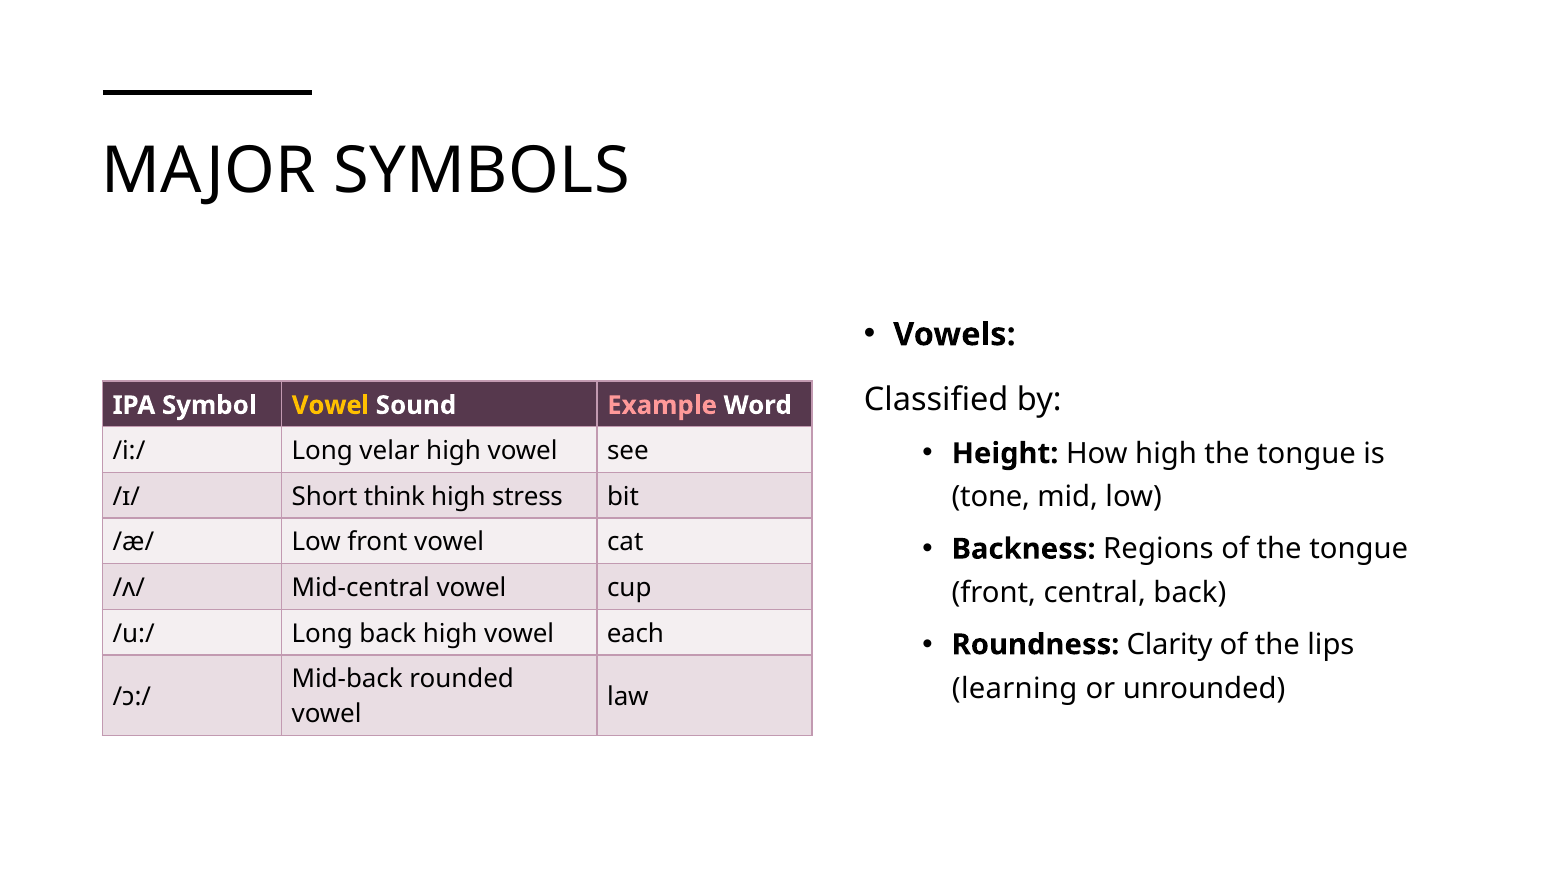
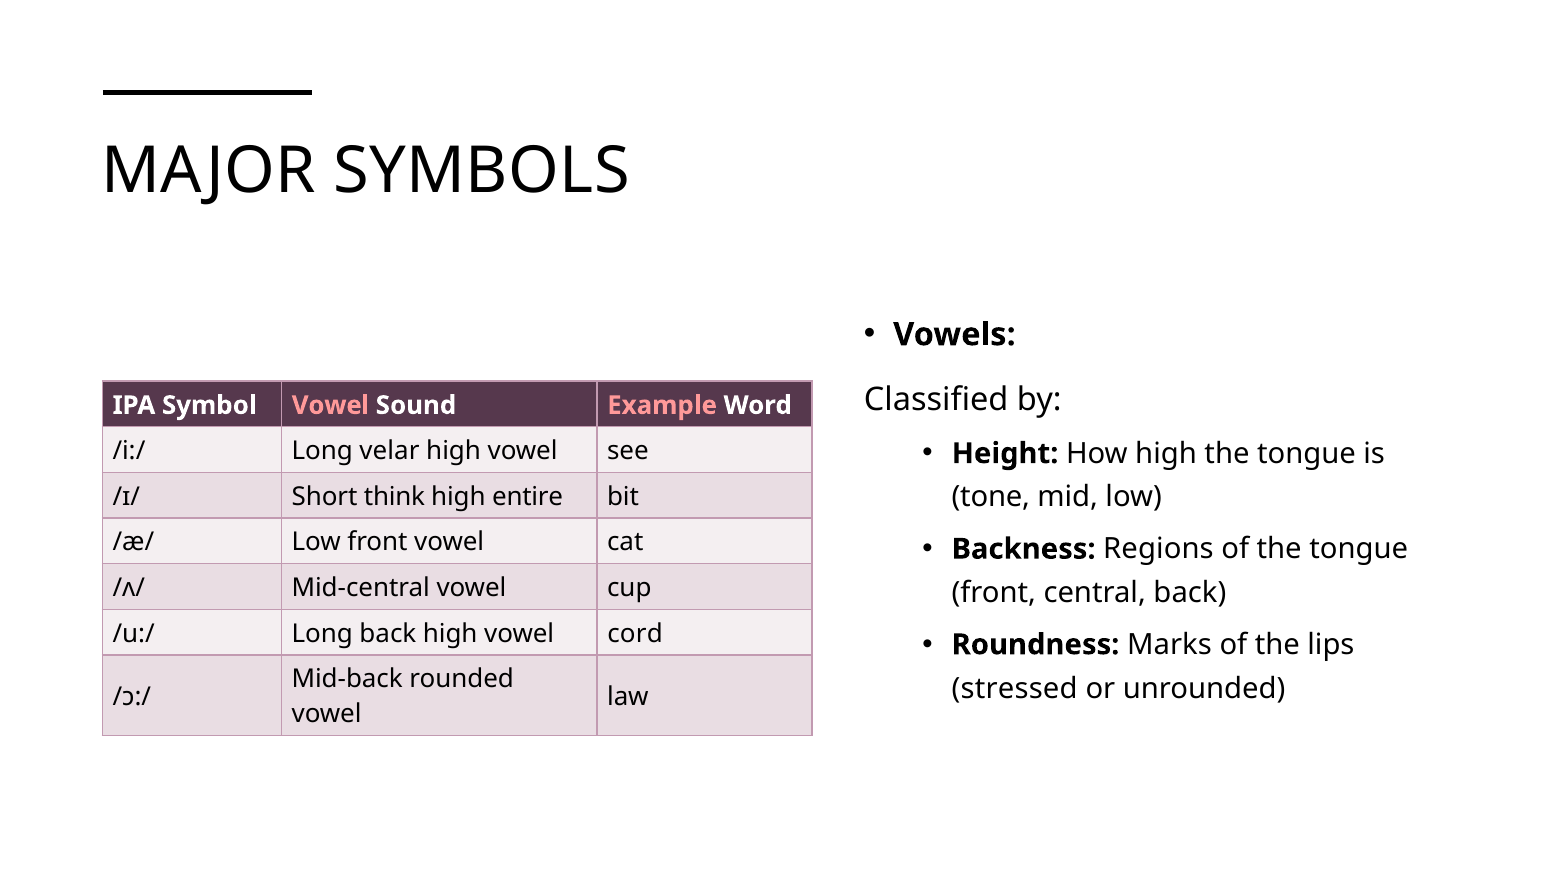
Vowel colour: yellow -> pink (330, 405)
stress: stress -> entire (528, 497)
each: each -> cord (635, 633)
Clarity: Clarity -> Marks (1169, 645)
learning: learning -> stressed (1015, 688)
